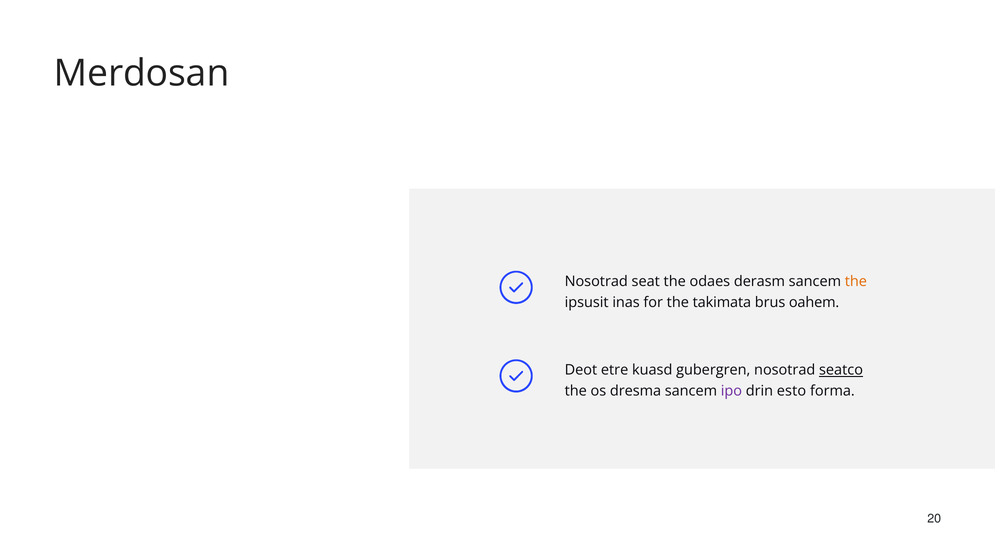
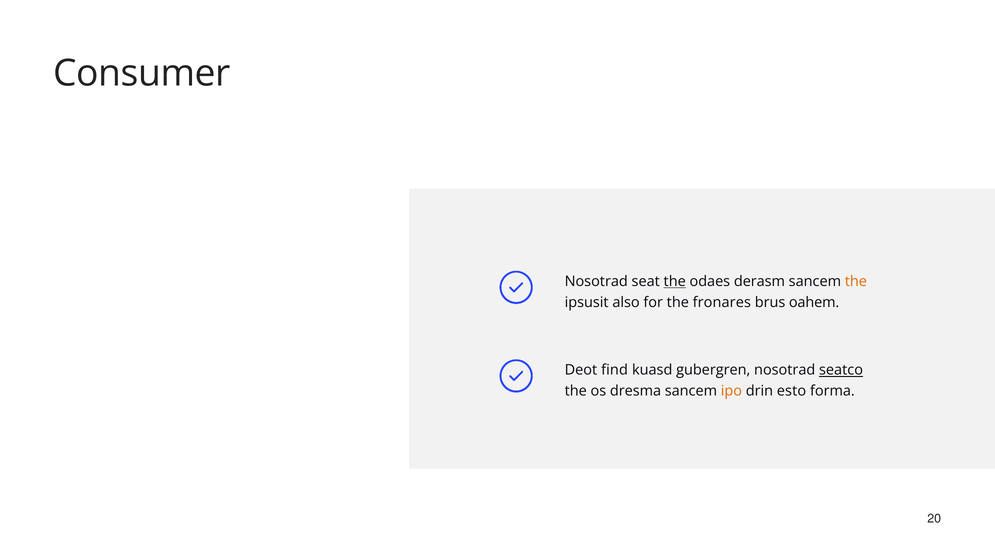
Merdosan: Merdosan -> Consumer (142, 74)
the underline: none -> present (675, 281)
inas: inas -> also (626, 302)
takimata: takimata -> fronares (722, 302)
etre: etre -> find (615, 370)
ipo colour: purple -> orange (731, 391)
